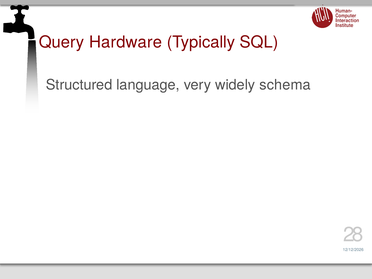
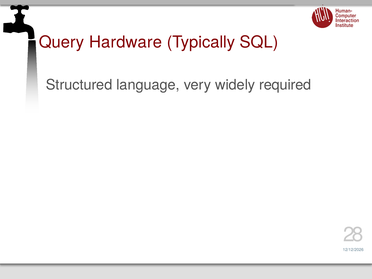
schema: schema -> required (285, 85)
